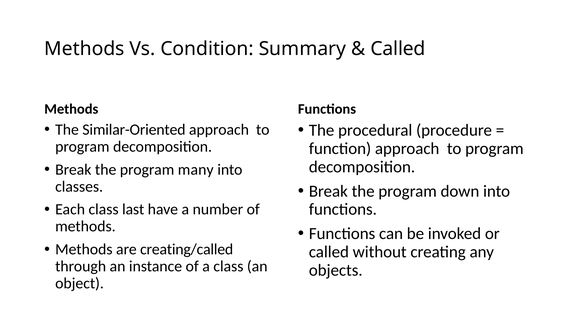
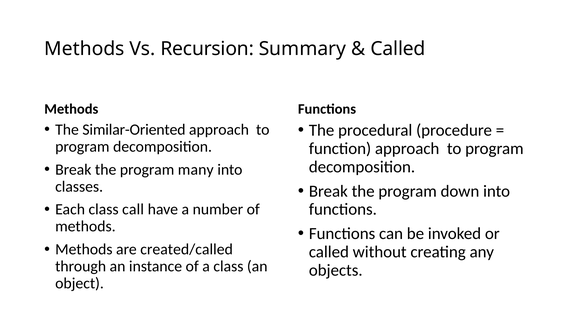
Condition: Condition -> Recursion (207, 49)
last: last -> call (133, 210)
creating/called: creating/called -> created/called (187, 250)
